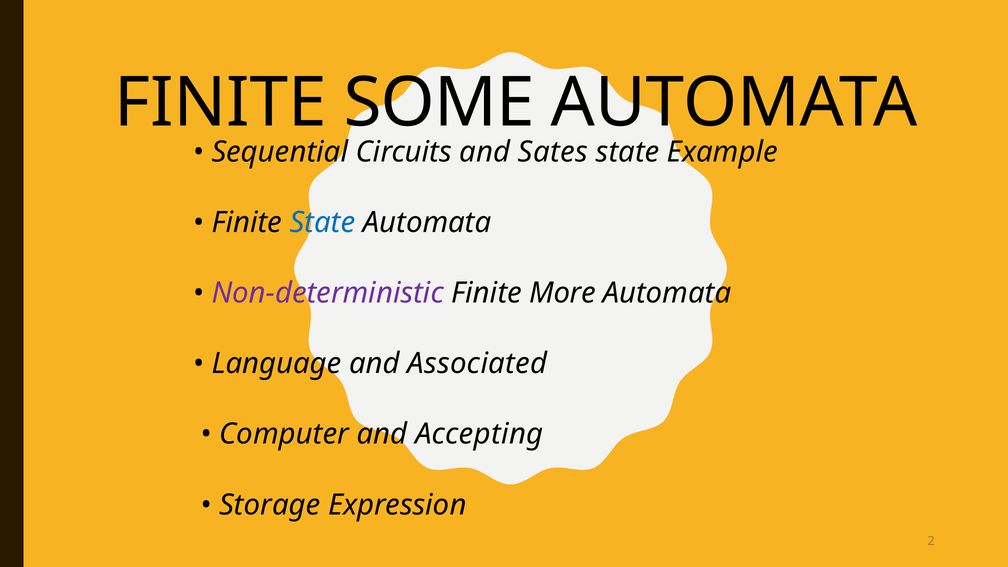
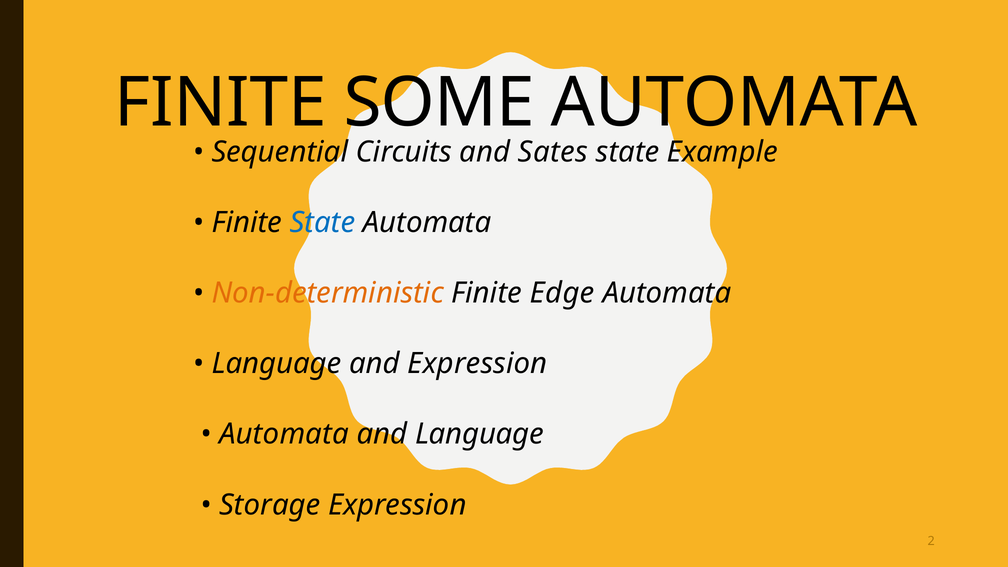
Non-deterministic colour: purple -> orange (328, 293)
More: More -> Edge (562, 293)
and Associated: Associated -> Expression (477, 364)
Computer: Computer -> Automata (284, 434)
and Accepting: Accepting -> Language (479, 434)
